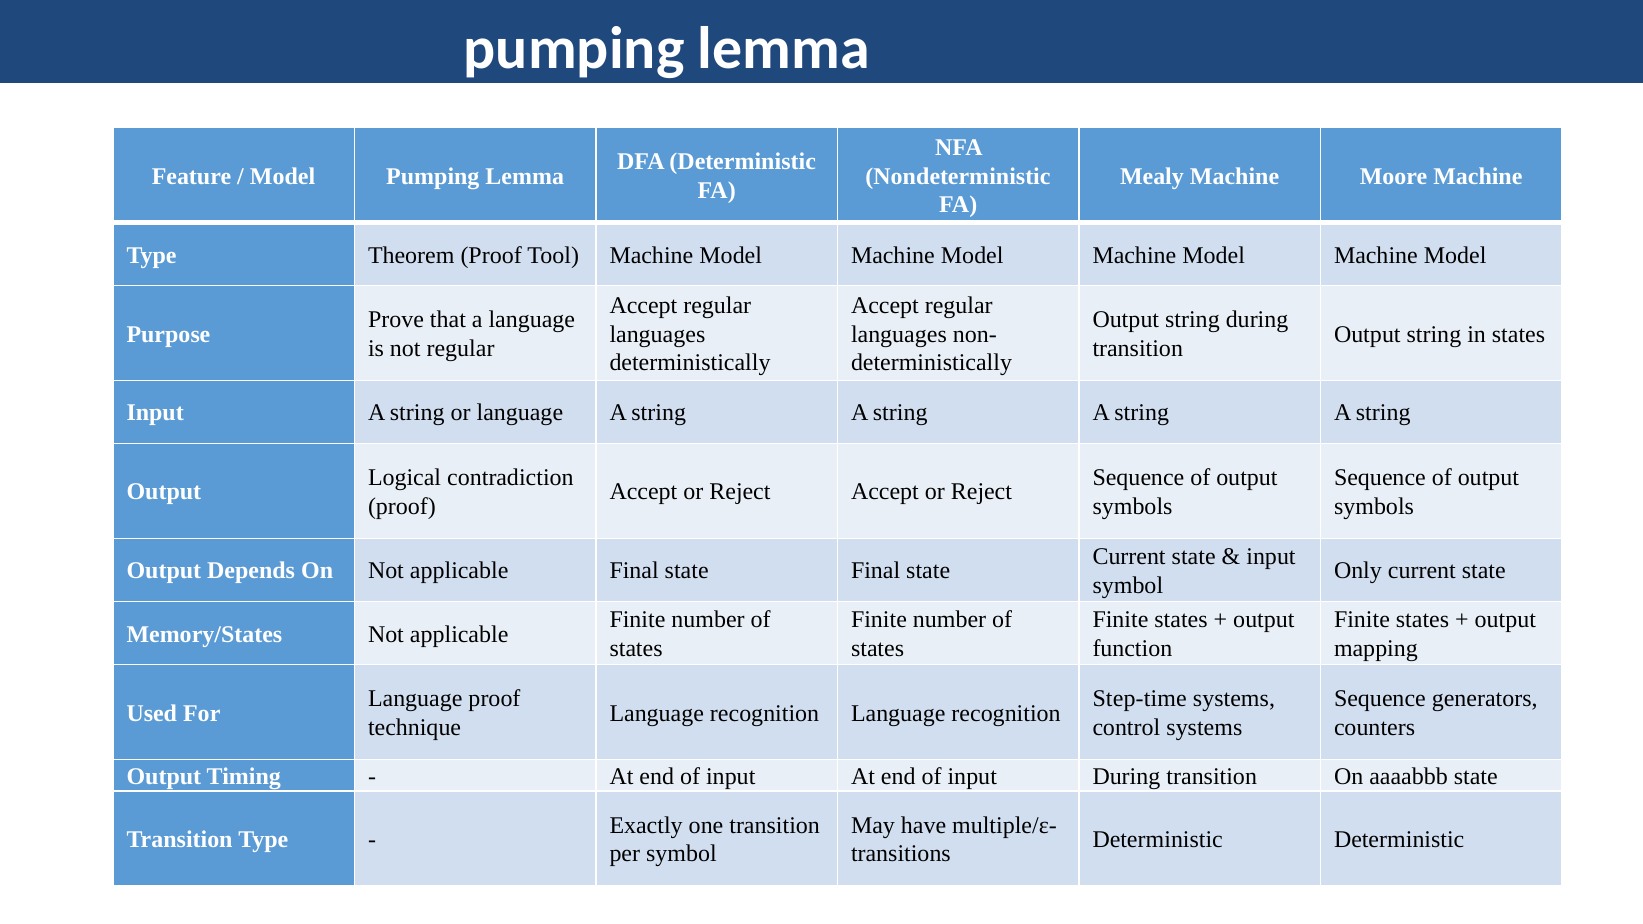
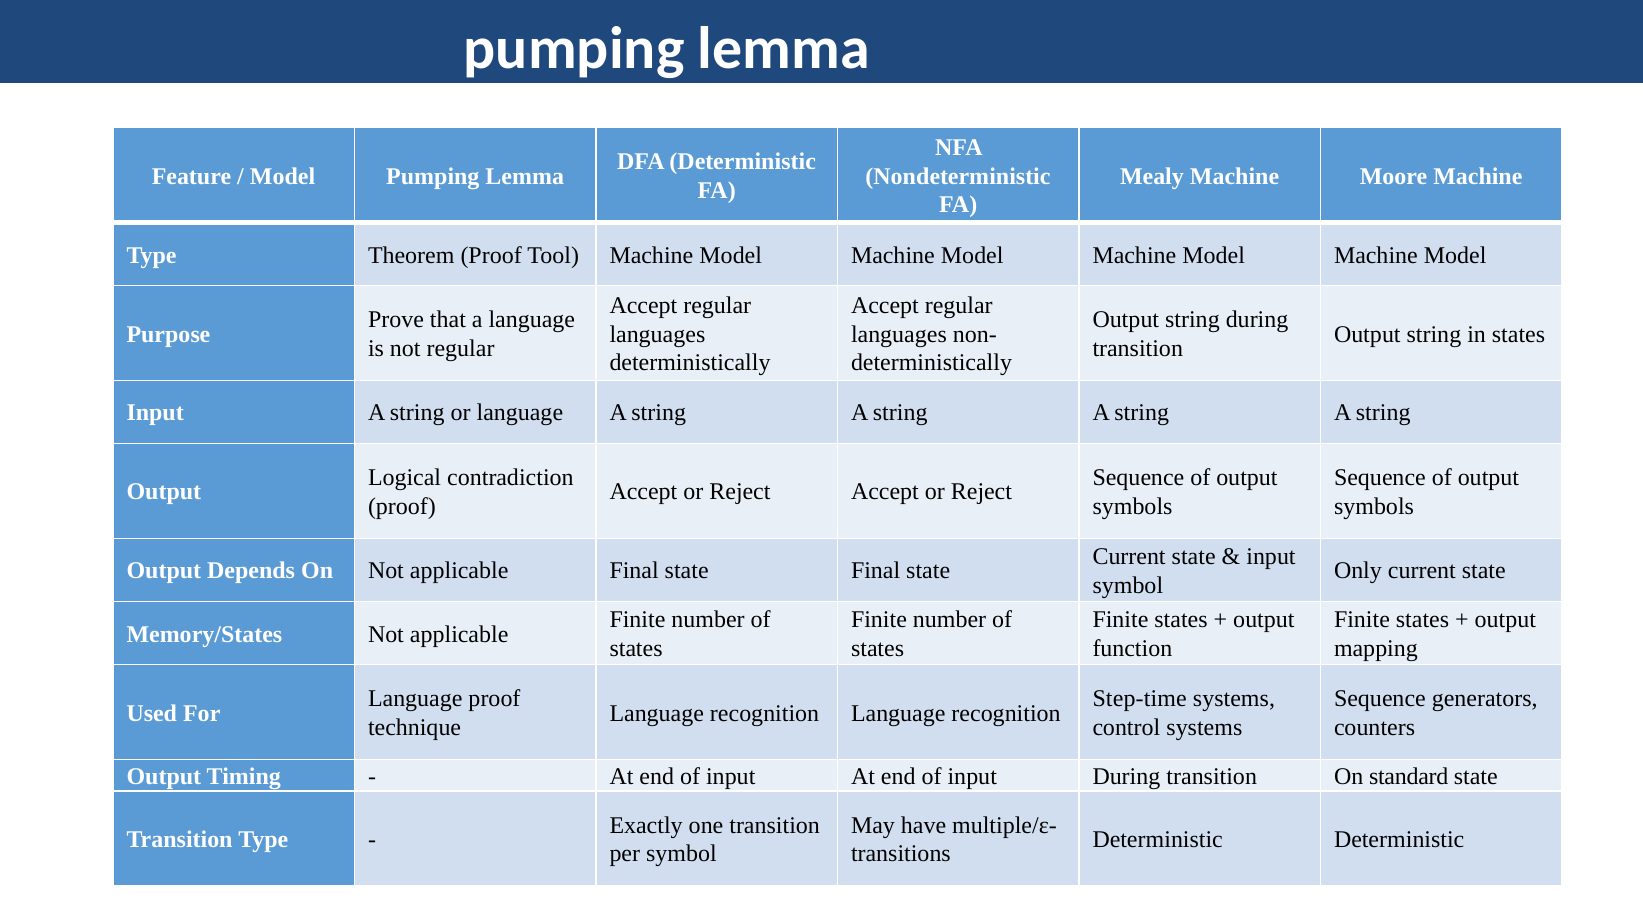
aaaabbb: aaaabbb -> standard (1409, 777)
